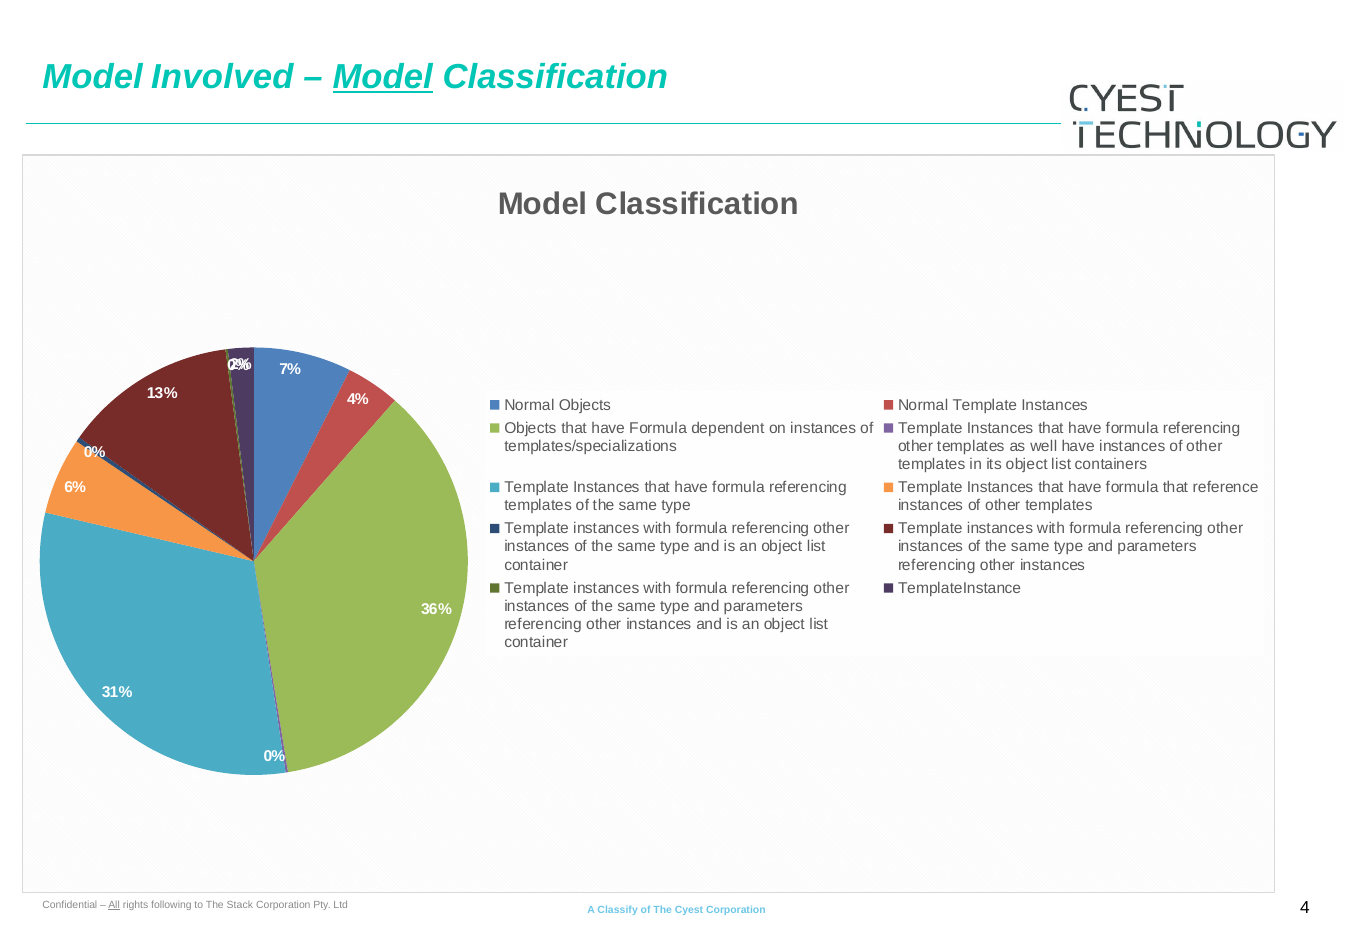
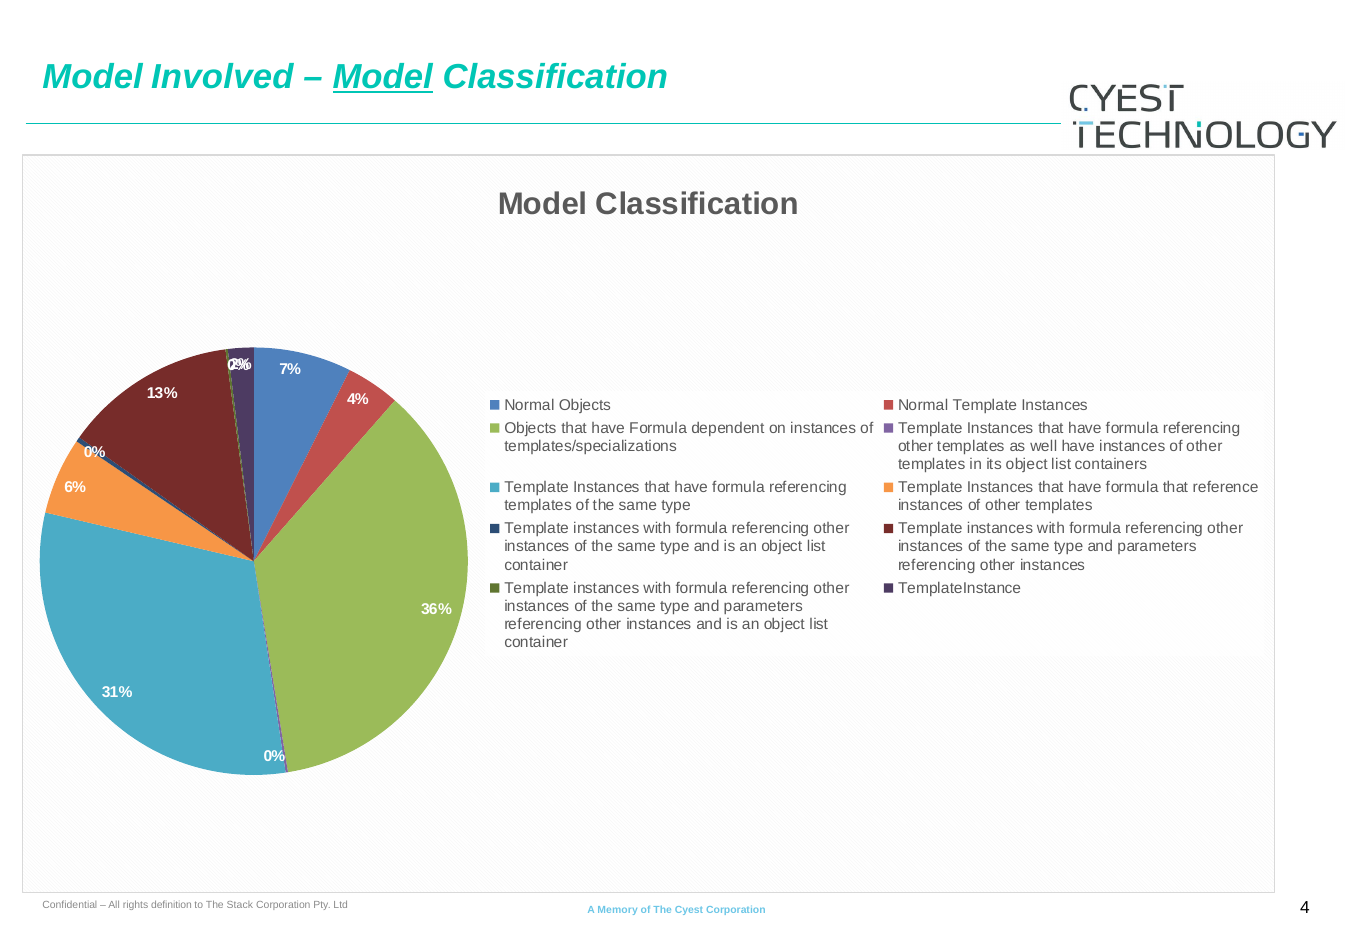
All underline: present -> none (114, 905)
following: following -> definition (171, 905)
Classify: Classify -> Memory (618, 911)
